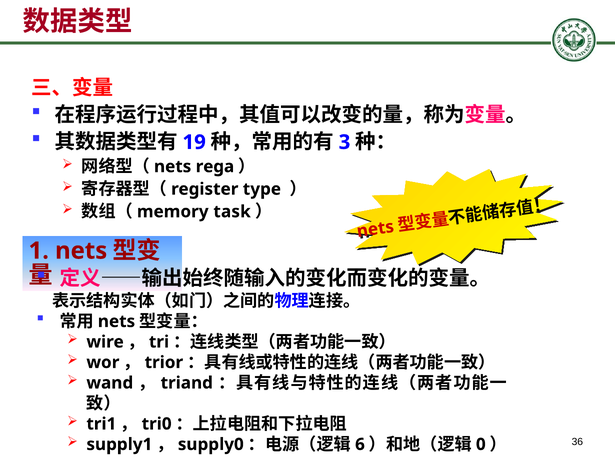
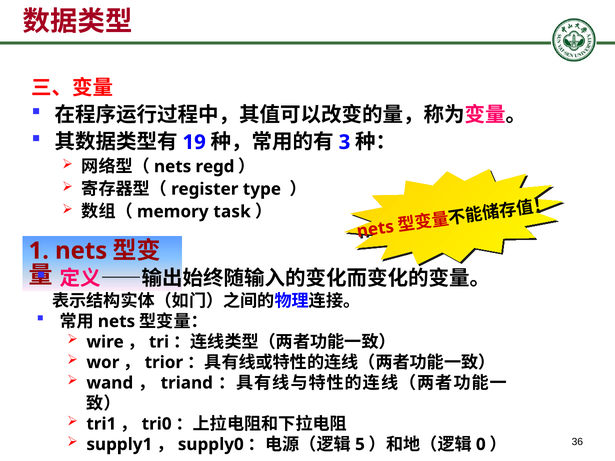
rega: rega -> regd (215, 167)
6: 6 -> 5 (360, 445)
